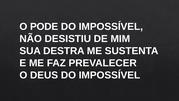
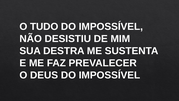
PODE: PODE -> TUDO (44, 27)
